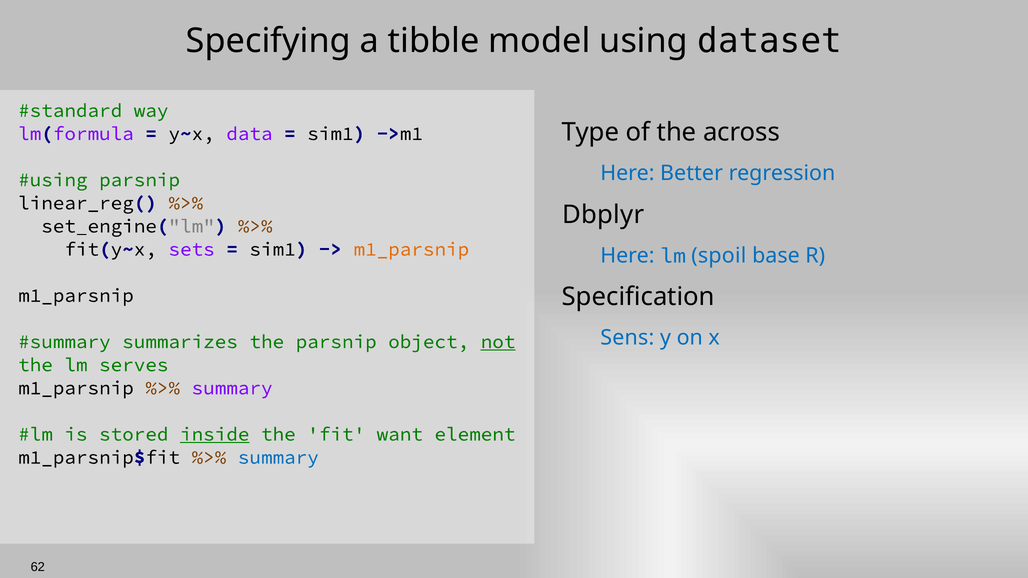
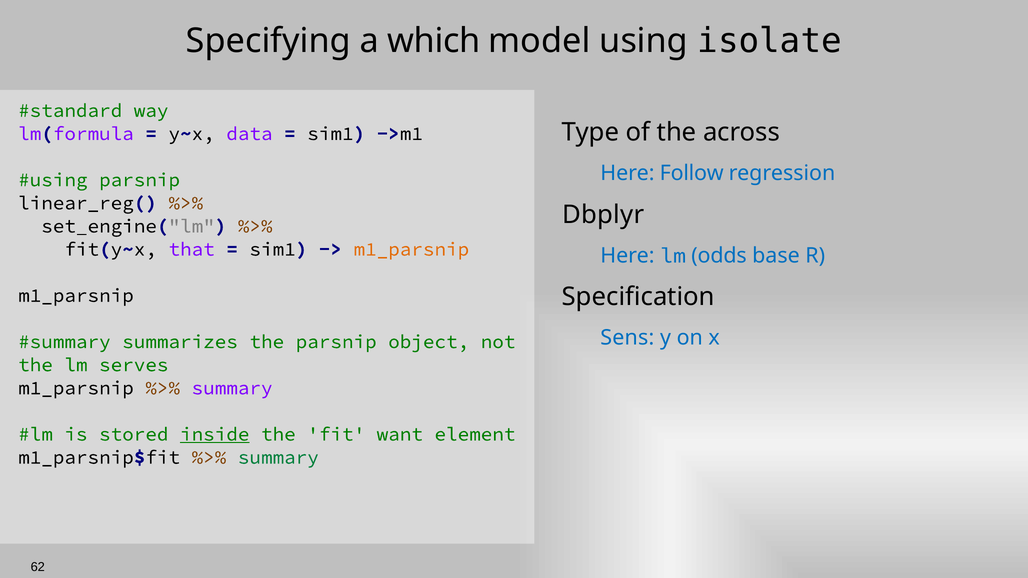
tibble: tibble -> which (434, 41)
dataset: dataset -> isolate (770, 41)
Better: Better -> Follow (692, 173)
sets: sets -> that (192, 249)
spoil: spoil -> odds (719, 256)
not underline: present -> none (498, 342)
summary colour: blue -> green (278, 458)
